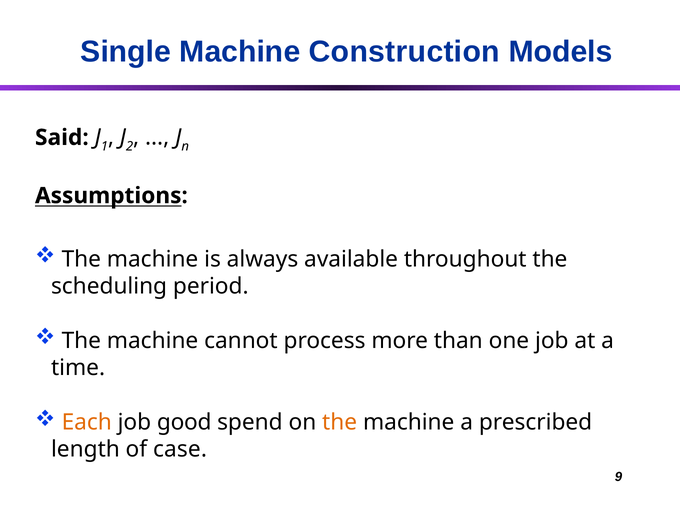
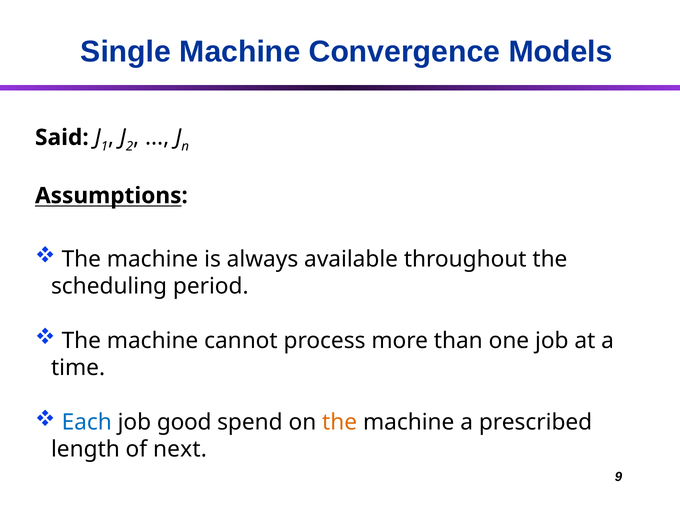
Construction: Construction -> Convergence (404, 52)
Each colour: orange -> blue (87, 422)
case: case -> next (180, 450)
